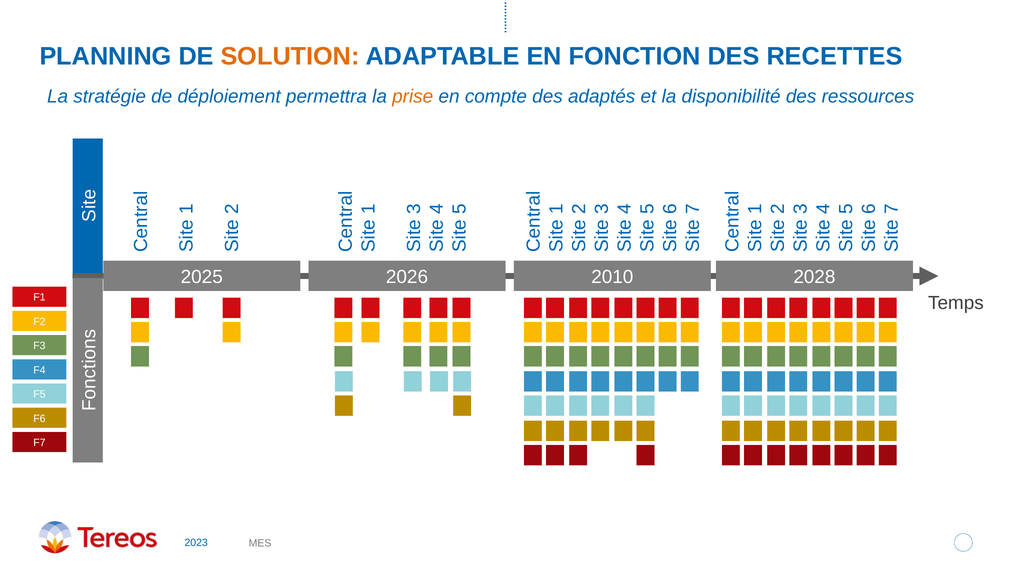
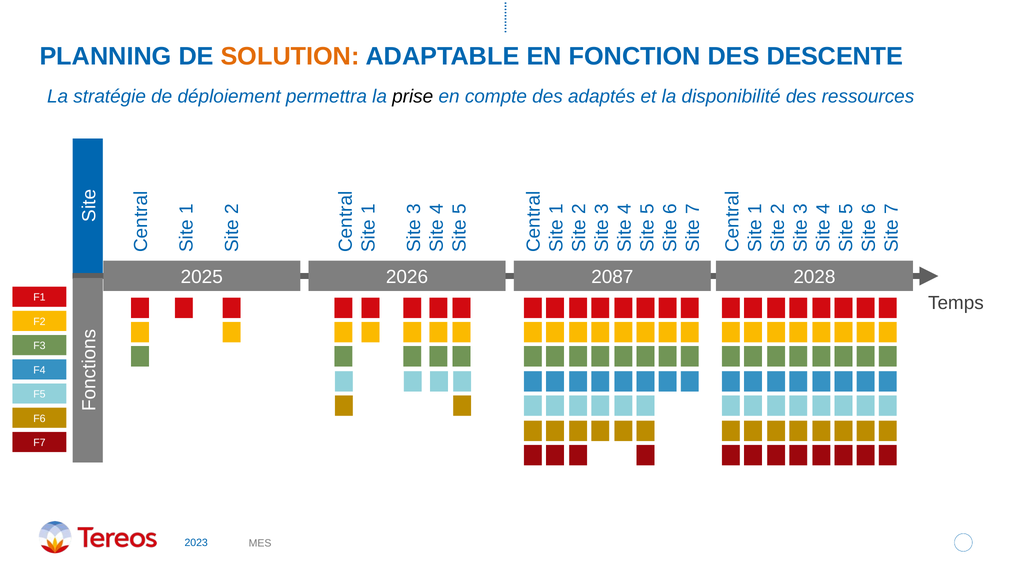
RECETTES: RECETTES -> DESCENTE (835, 56)
prise colour: orange -> black (413, 97)
2010: 2010 -> 2087 (612, 277)
